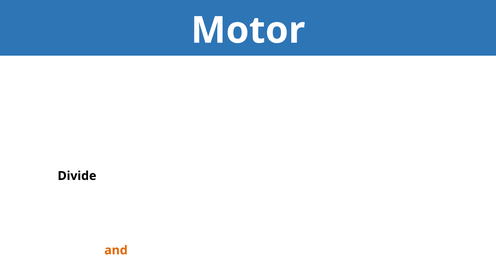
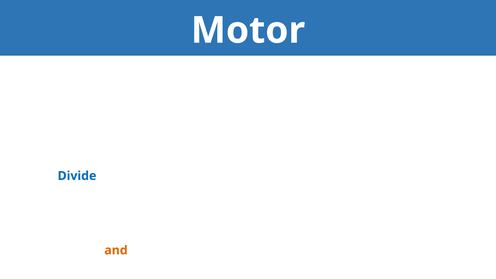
Divide colour: black -> blue (77, 176)
